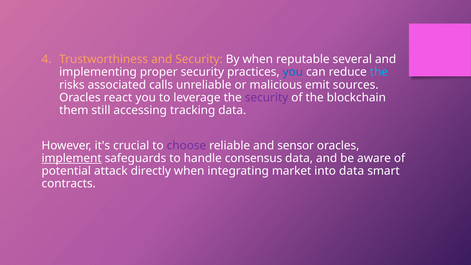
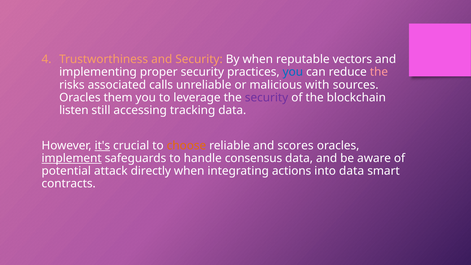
several: several -> vectors (352, 59)
the colour: light blue -> pink (379, 72)
emit: emit -> with (317, 85)
react: react -> them (118, 97)
them: them -> listen (74, 110)
it's underline: none -> present (102, 145)
choose colour: purple -> orange (186, 145)
sensor: sensor -> scores (296, 145)
market: market -> actions (292, 171)
